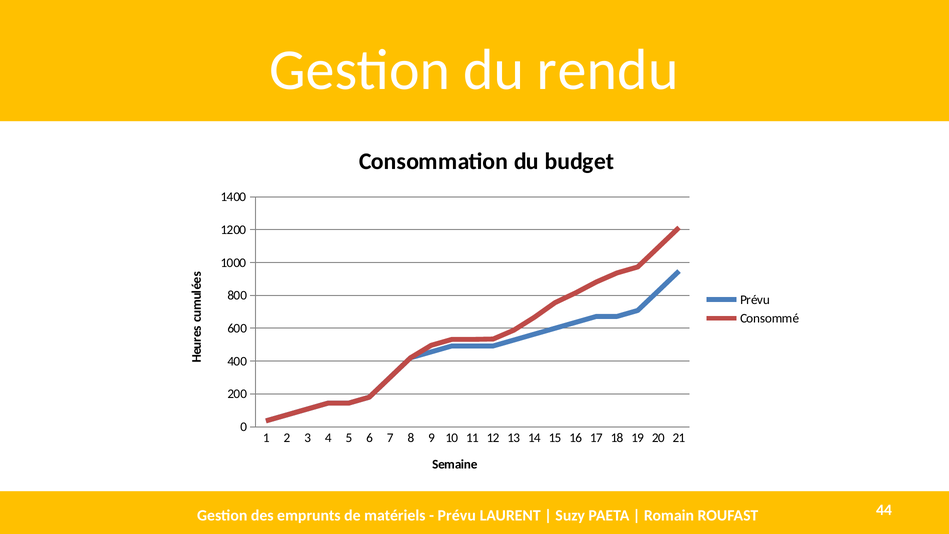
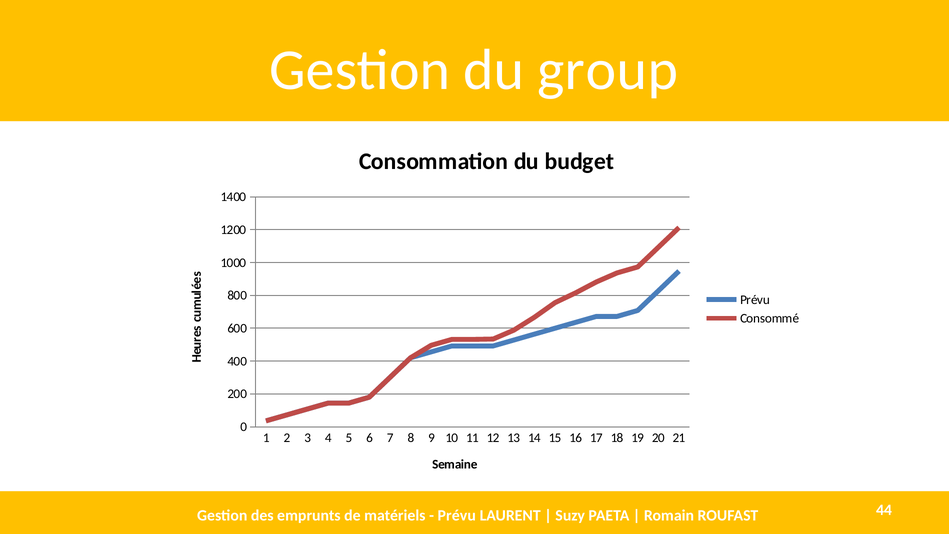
rendu: rendu -> group (608, 70)
